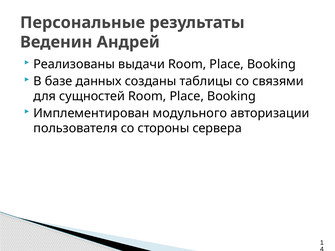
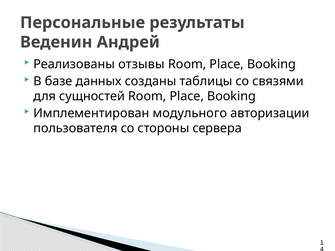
выдачи: выдачи -> отзывы (141, 64)
